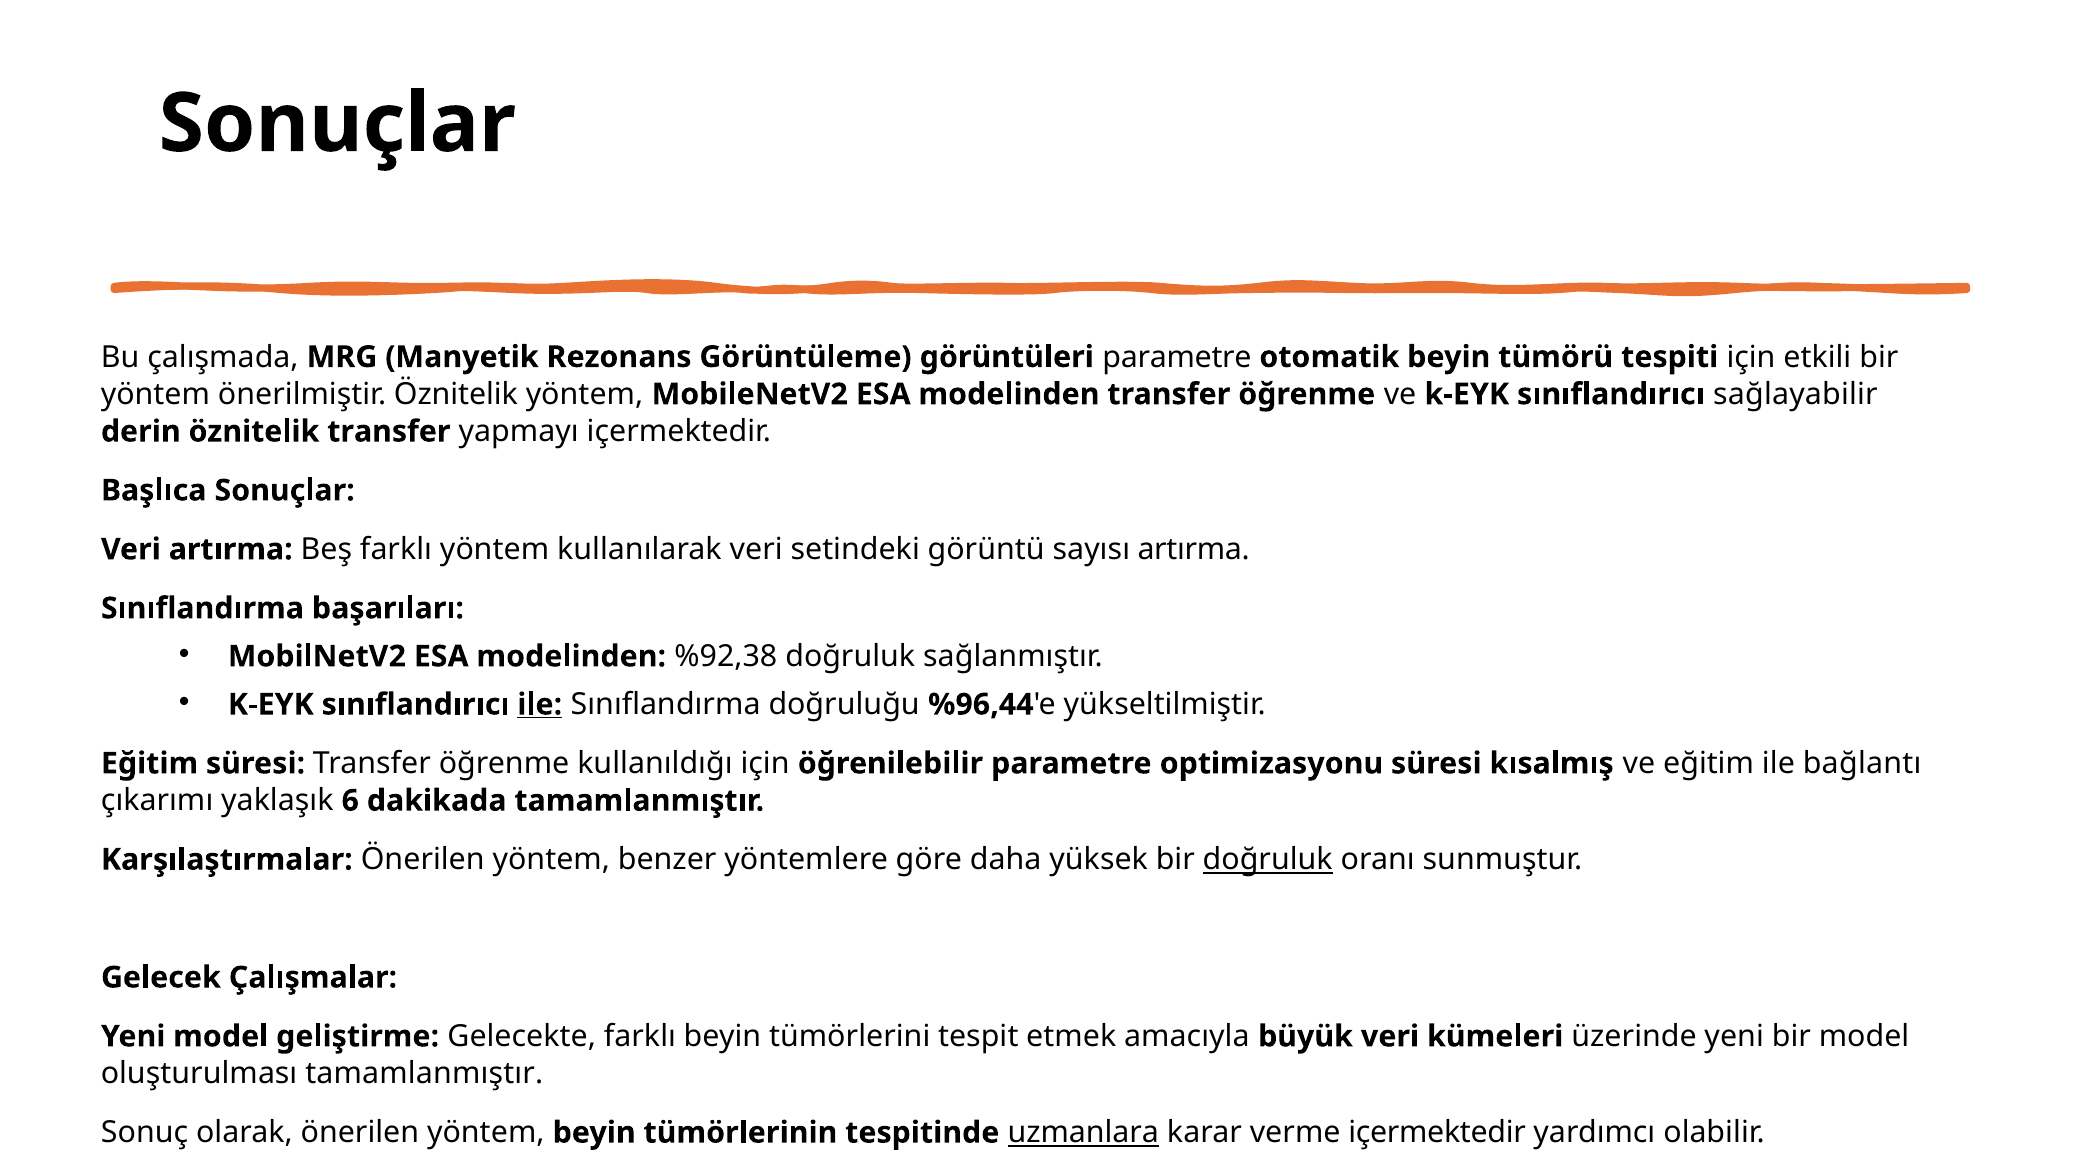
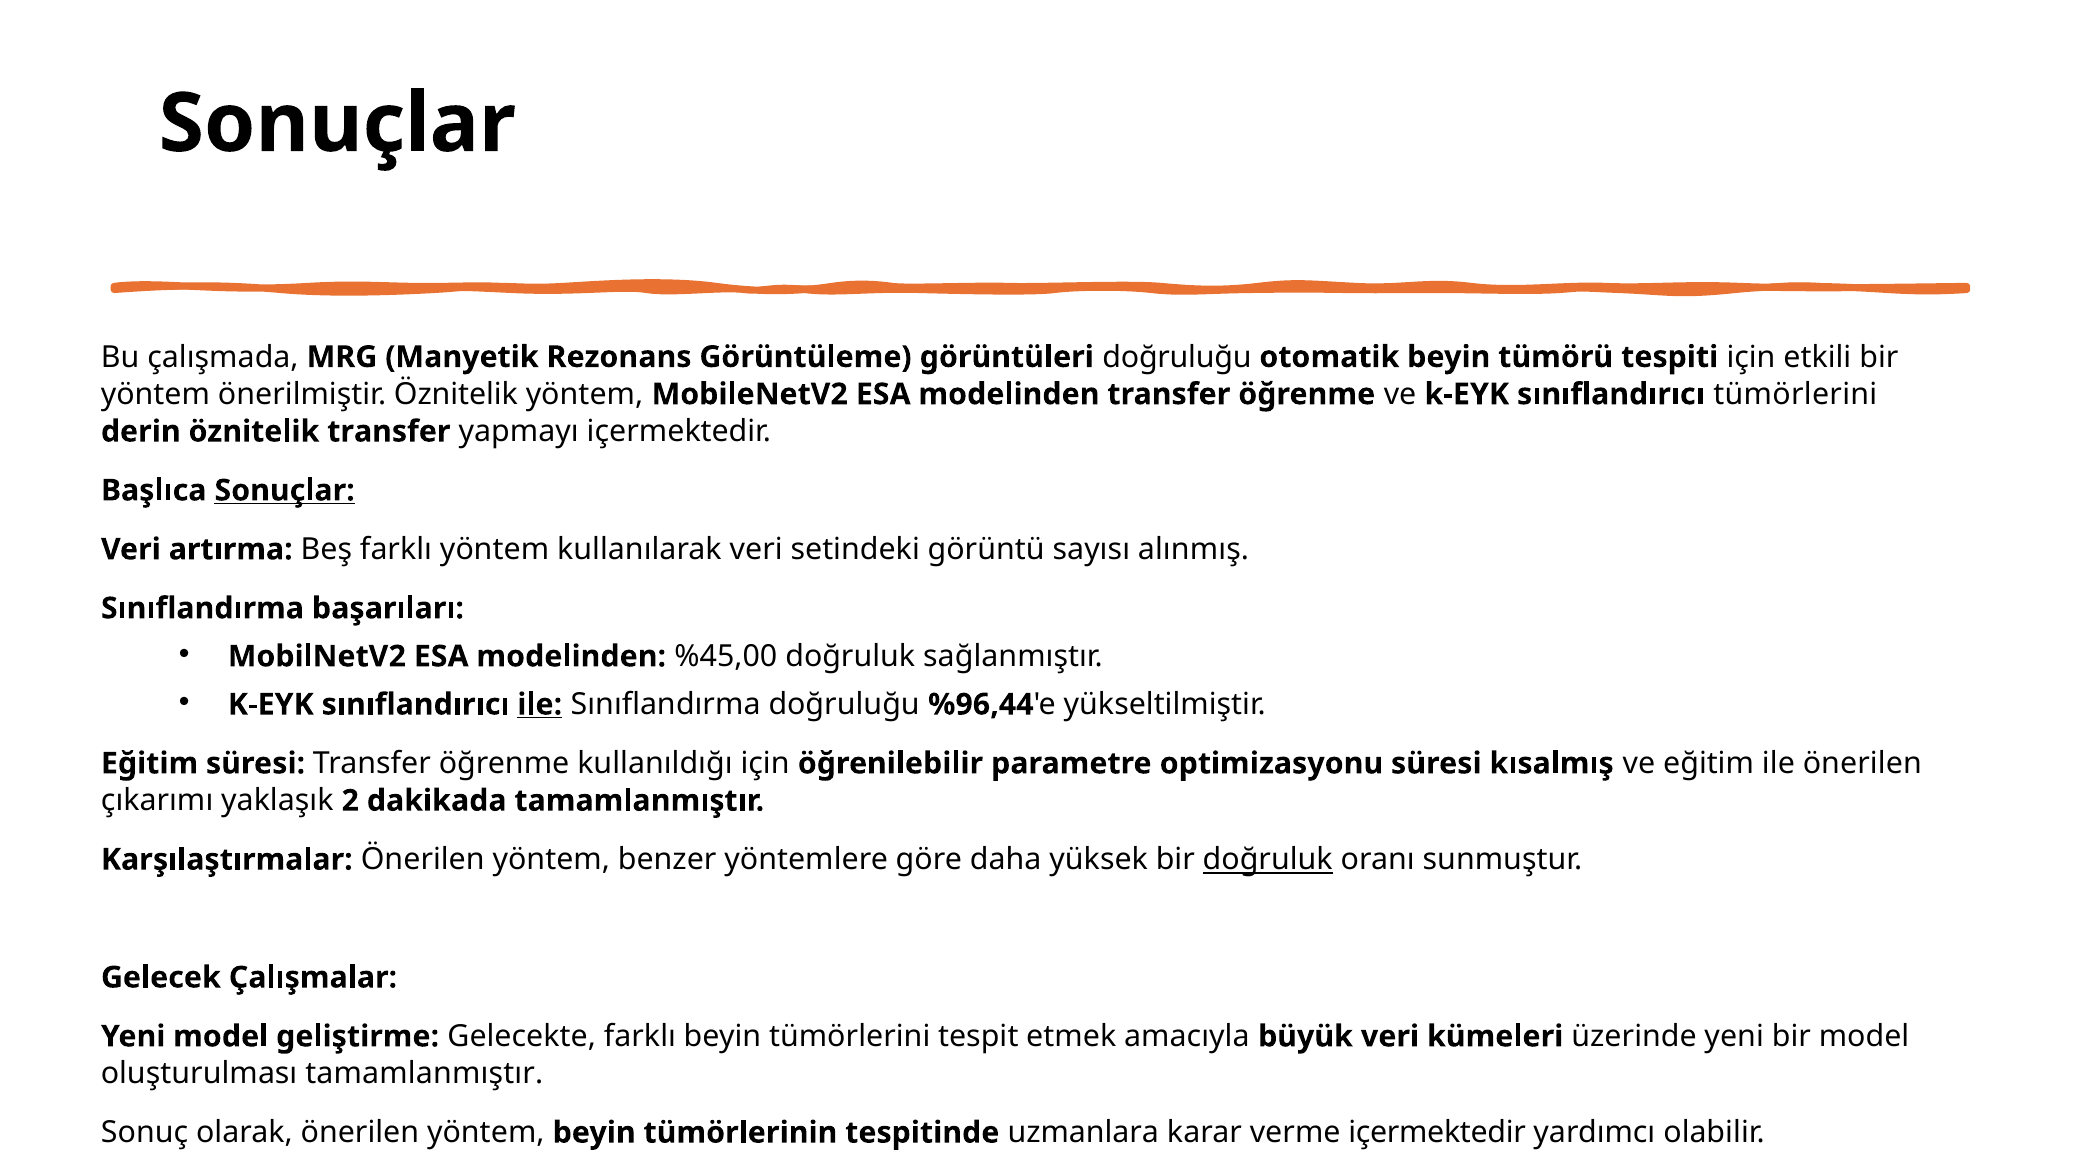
görüntüleri parametre: parametre -> doğruluğu (1177, 357)
sınıflandırıcı sağlayabilir: sağlayabilir -> tümörlerini (1795, 394)
Sonuçlar underline: none -> present (285, 490)
sayısı artırma: artırma -> alınmış (1193, 549)
%92,38: %92,38 -> %45,00 (726, 656)
ile bağlantı: bağlantı -> önerilen (1862, 763)
6: 6 -> 2 (350, 800)
uzmanlara underline: present -> none (1083, 1132)
